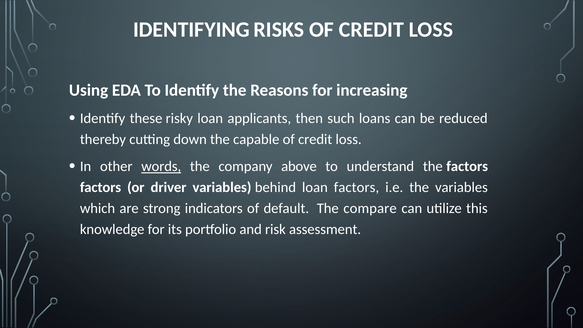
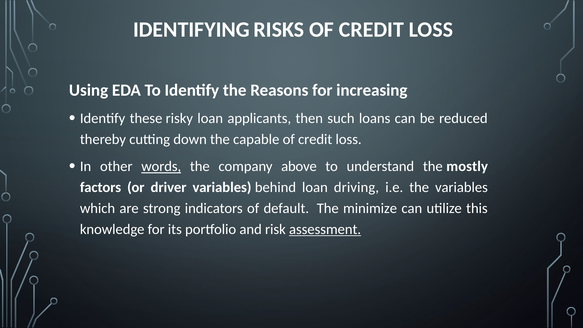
the factors: factors -> mostly (467, 166)
loan factors: factors -> driving (356, 187)
compare: compare -> minimize (370, 208)
assessment underline: none -> present (325, 229)
